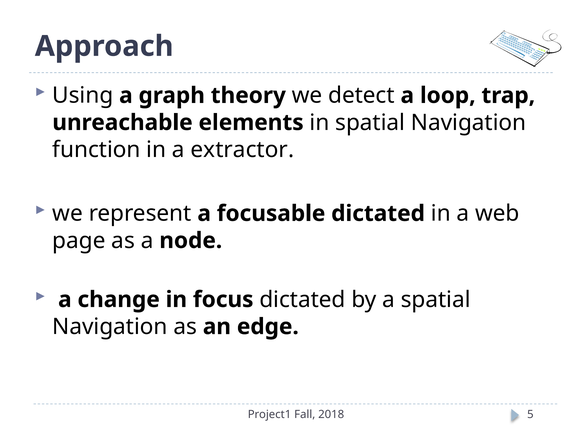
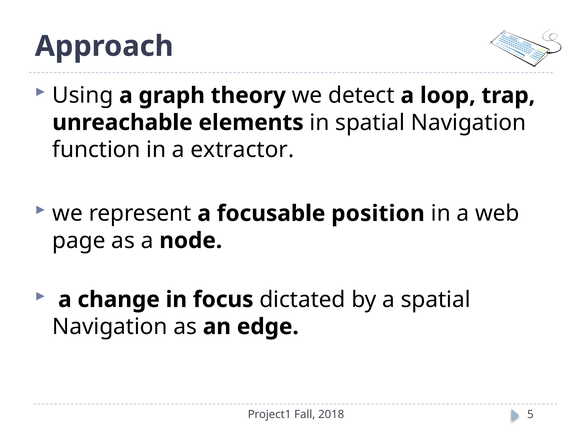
focusable dictated: dictated -> position (378, 214)
